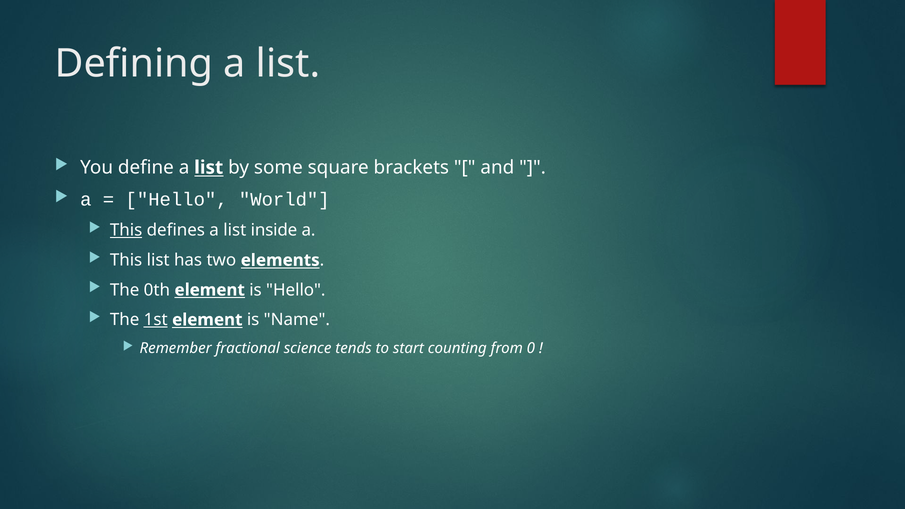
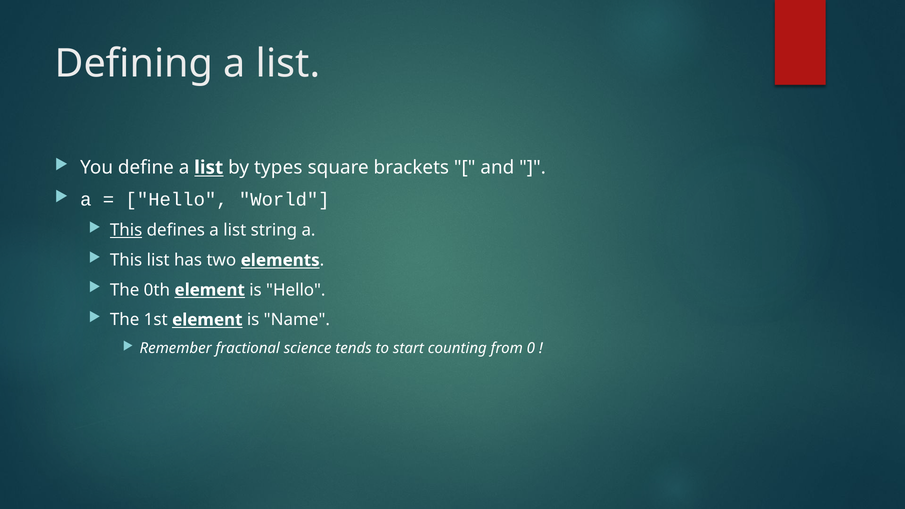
some: some -> types (278, 168)
inside: inside -> string (274, 230)
1st underline: present -> none (156, 320)
